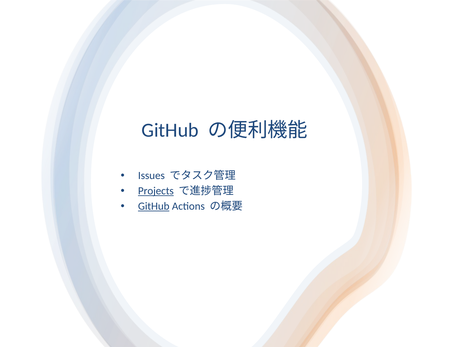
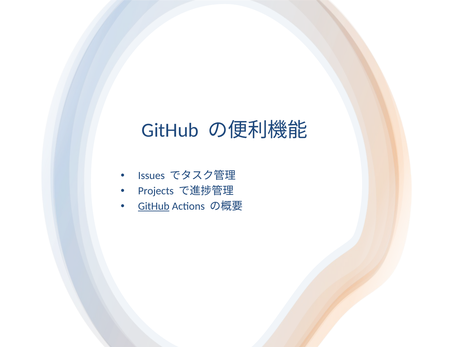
Projects underline: present -> none (156, 191)
